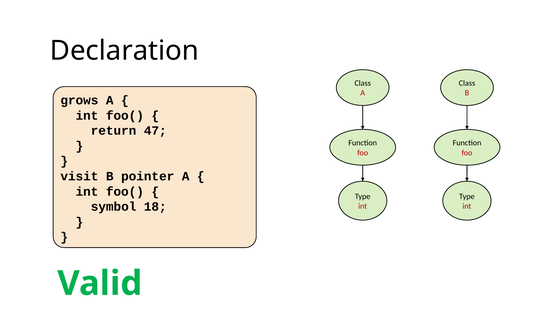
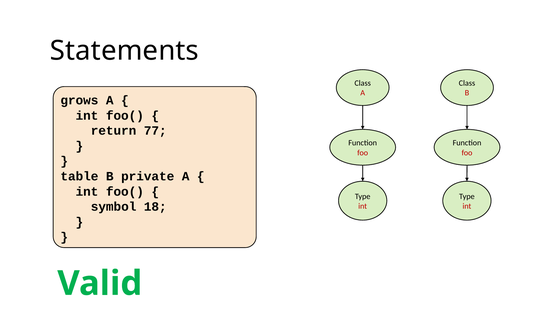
Declaration: Declaration -> Statements (124, 51)
47: 47 -> 77 (155, 131)
visit: visit -> table (79, 176)
pointer: pointer -> private (148, 176)
